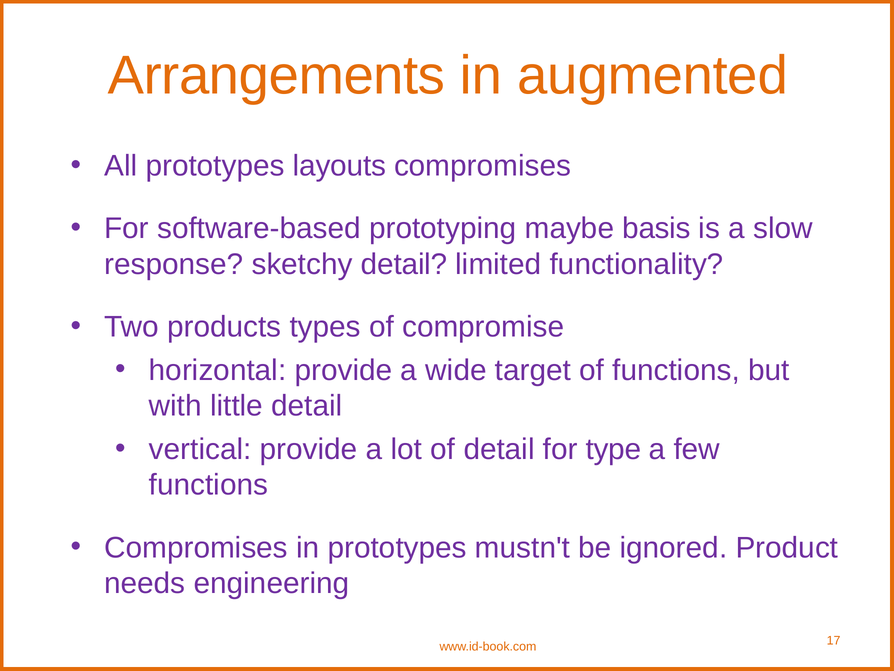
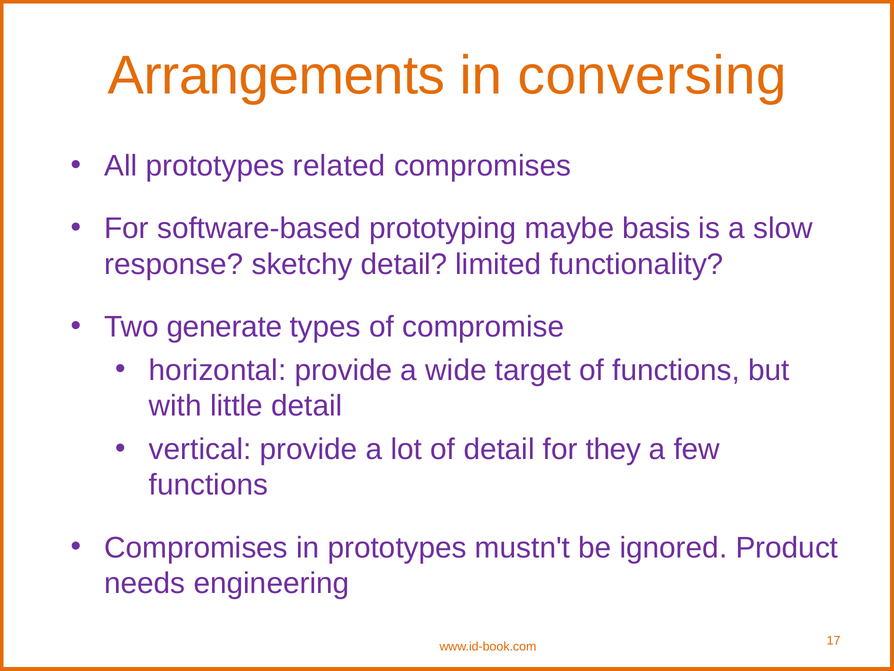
augmented: augmented -> conversing (652, 76)
layouts: layouts -> related (339, 166)
products: products -> generate (224, 327)
type: type -> they (613, 449)
